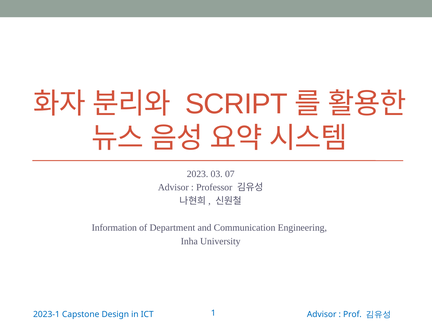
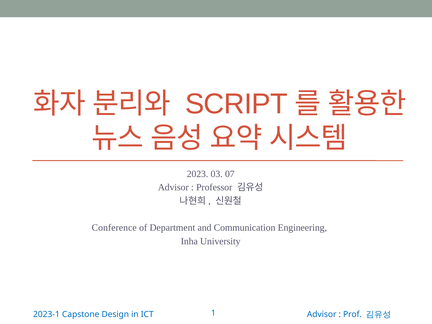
Information: Information -> Conference (114, 228)
